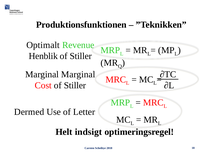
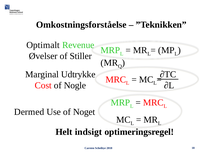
Produktionsfunktionen: Produktionsfunktionen -> Omkostningsforståelse (81, 25)
Henblik: Henblik -> Øvelser (43, 56)
Marginal Marginal: Marginal -> Udtrykke (78, 74)
Cost of Stiller: Stiller -> Nogle (75, 85)
Letter: Letter -> Noget (84, 112)
